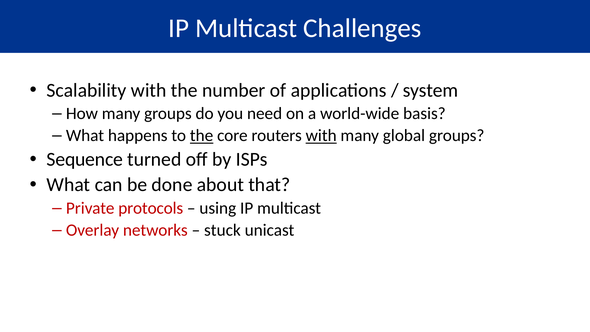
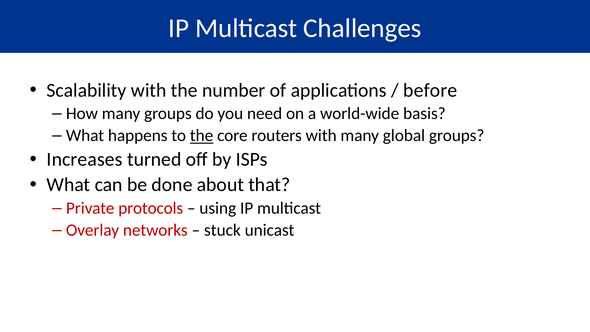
system: system -> before (430, 90)
with underline: present -> none (321, 136)
Sequence: Sequence -> Increases (85, 159)
